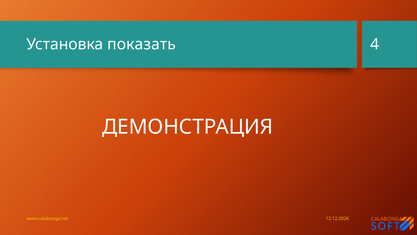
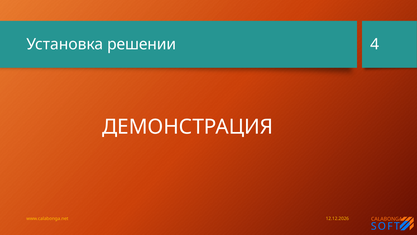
показать: показать -> решении (142, 44)
